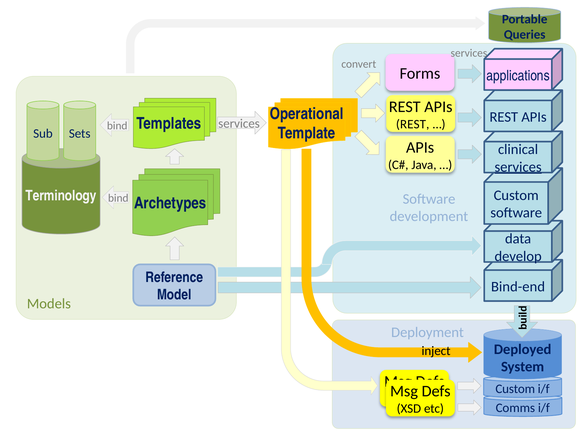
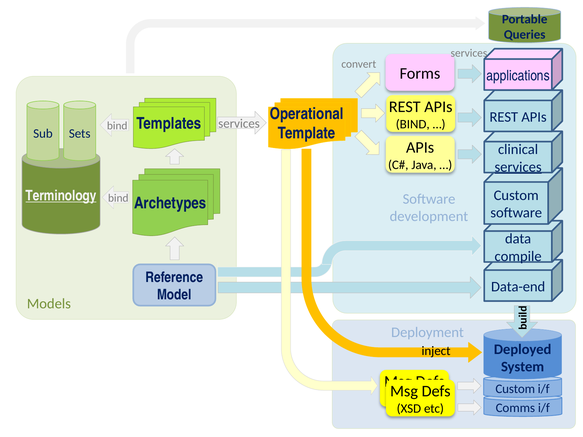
REST: REST -> BIND (413, 124)
Terminology underline: none -> present (61, 196)
develop: develop -> compile (518, 256)
Bind-end: Bind-end -> Data-end (518, 287)
